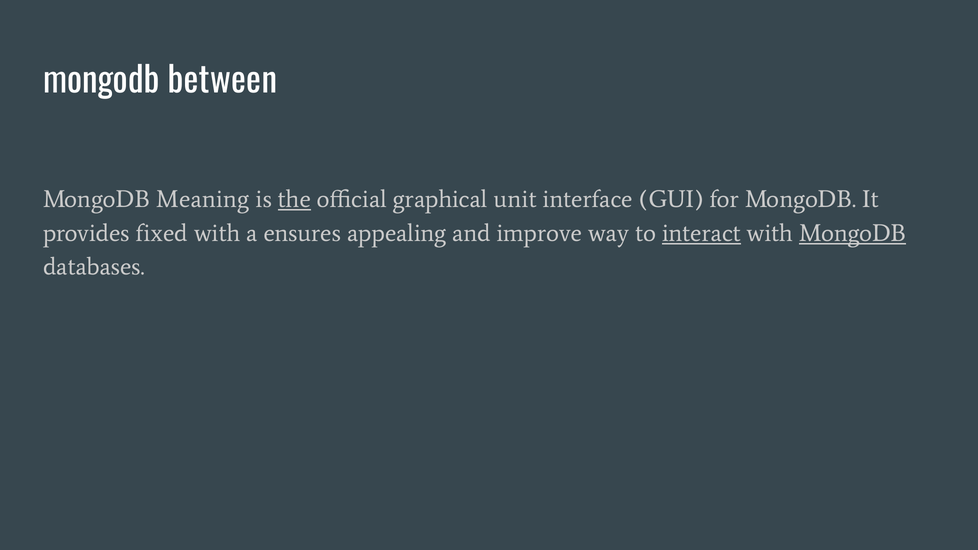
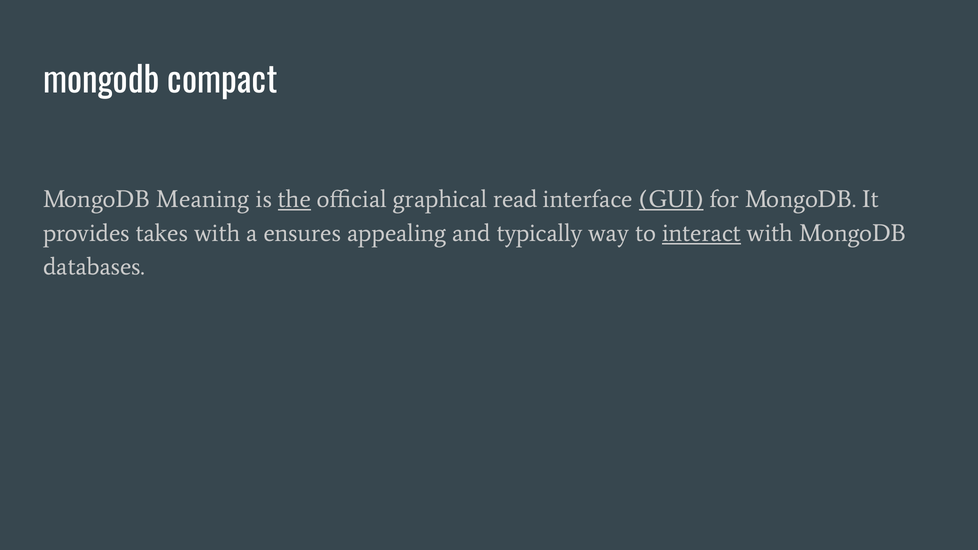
between: between -> compact (222, 81)
unit: unit -> read (515, 199)
GUI underline: none -> present (671, 199)
fixed: fixed -> takes (162, 233)
improve: improve -> typically (540, 233)
MongoDB underline: present -> none (853, 233)
